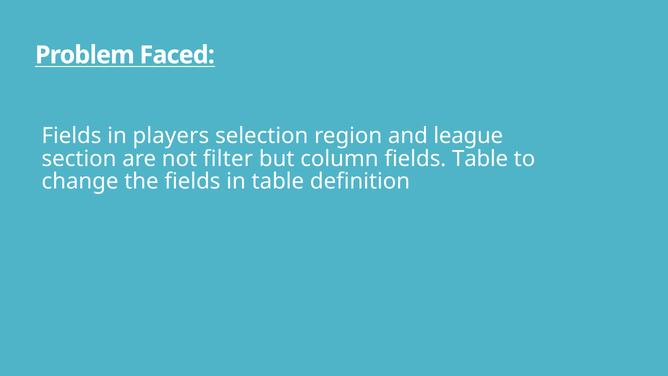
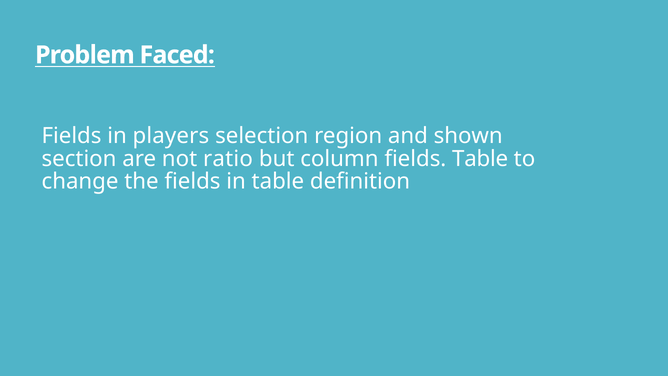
league: league -> shown (468, 136)
filter: filter -> ratio (228, 159)
